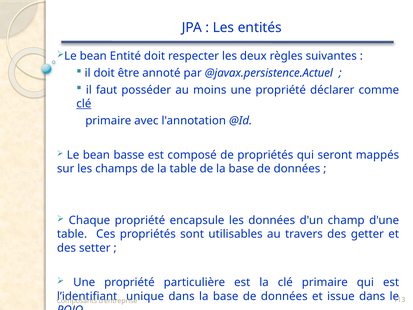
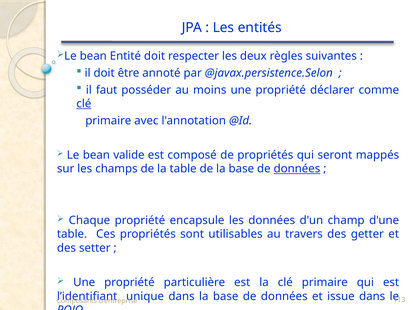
@javax.persistence.Actuel: @javax.persistence.Actuel -> @javax.persistence.Selon (269, 73)
basse: basse -> valide (129, 155)
données underline: none -> present (297, 169)
